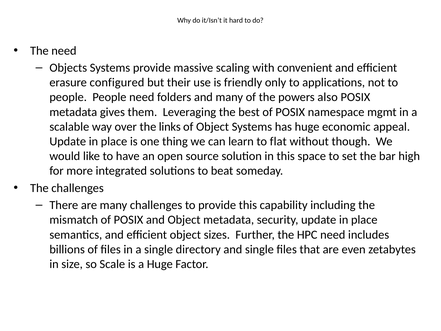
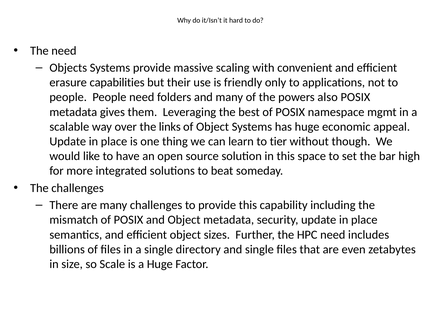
configured: configured -> capabilities (117, 82)
flat: flat -> tier (278, 141)
